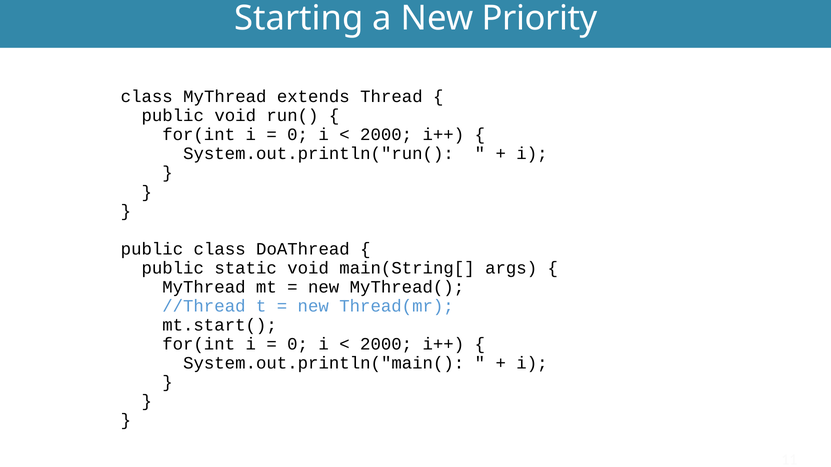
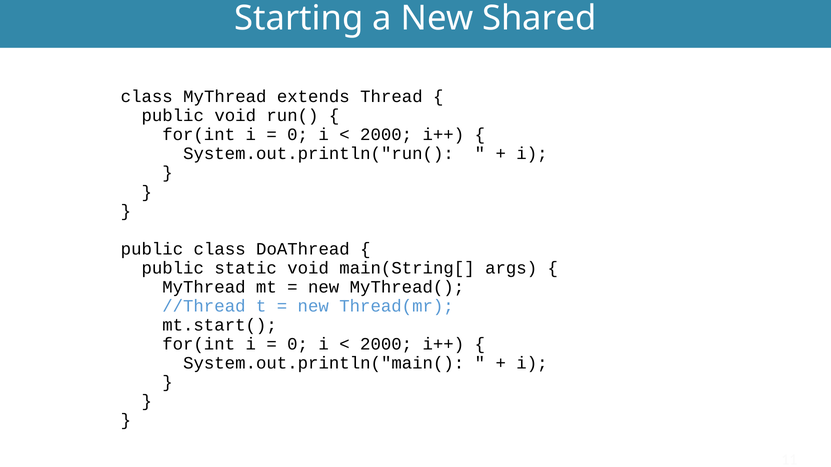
Priority: Priority -> Shared (539, 19)
